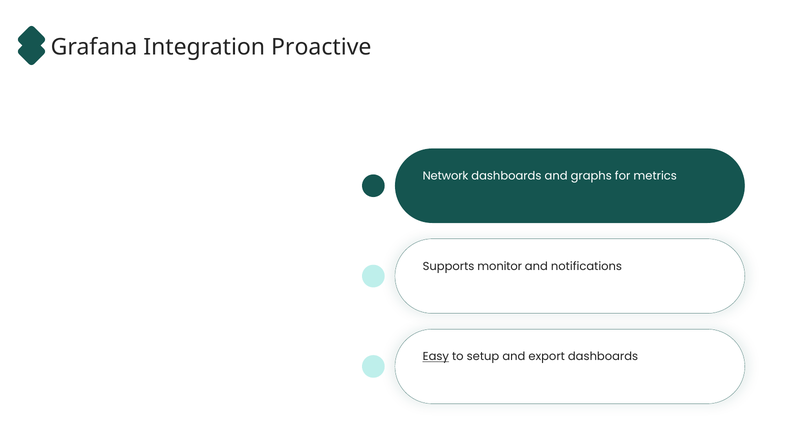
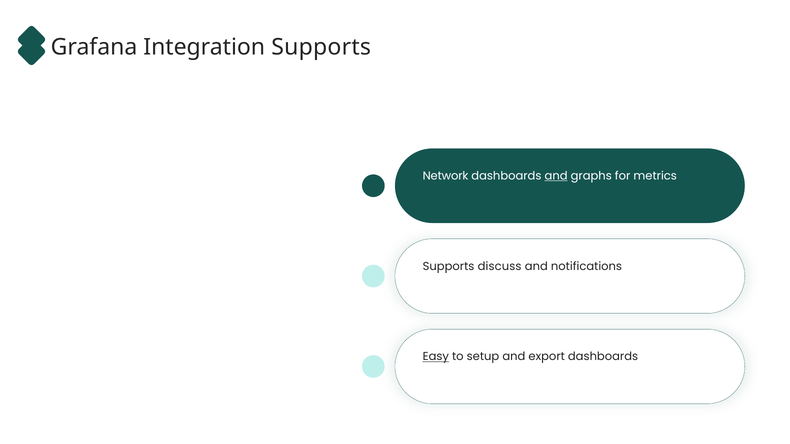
Integration Proactive: Proactive -> Supports (321, 47)
and underline: none -> present (556, 176)
monitor: monitor -> discuss (500, 267)
